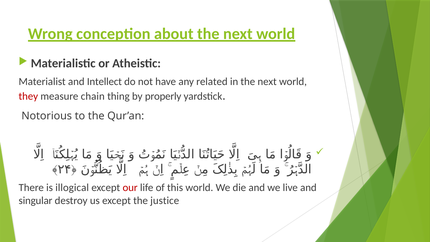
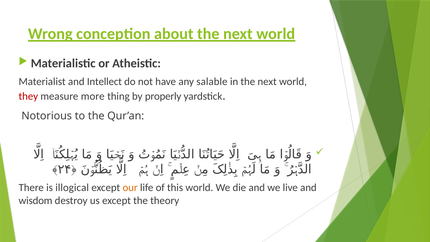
related: related -> salable (212, 82)
chain: chain -> more (93, 96)
our colour: red -> orange (130, 188)
singular: singular -> wisdom (36, 200)
justice: justice -> theory (165, 200)
